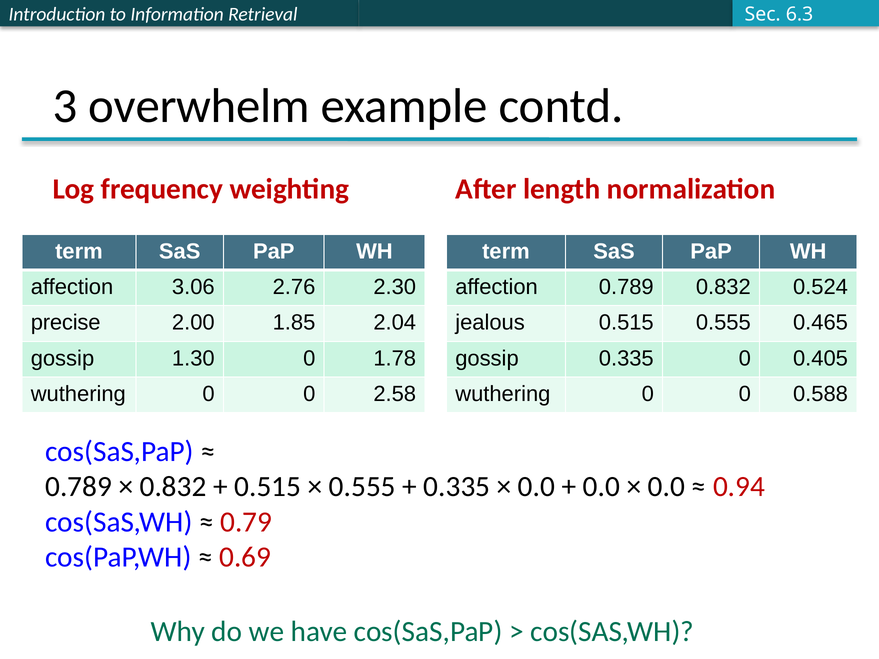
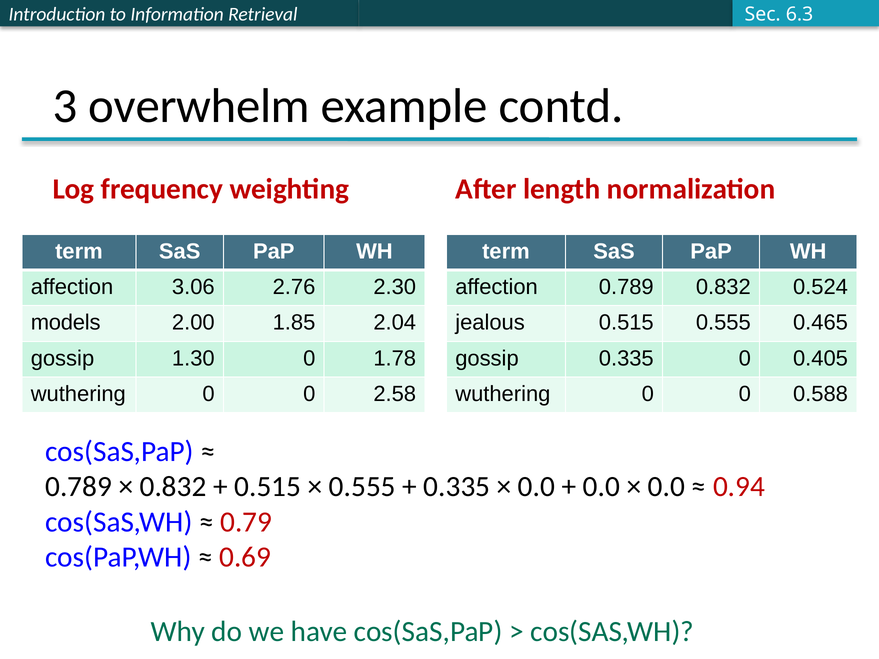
precise: precise -> models (66, 323)
